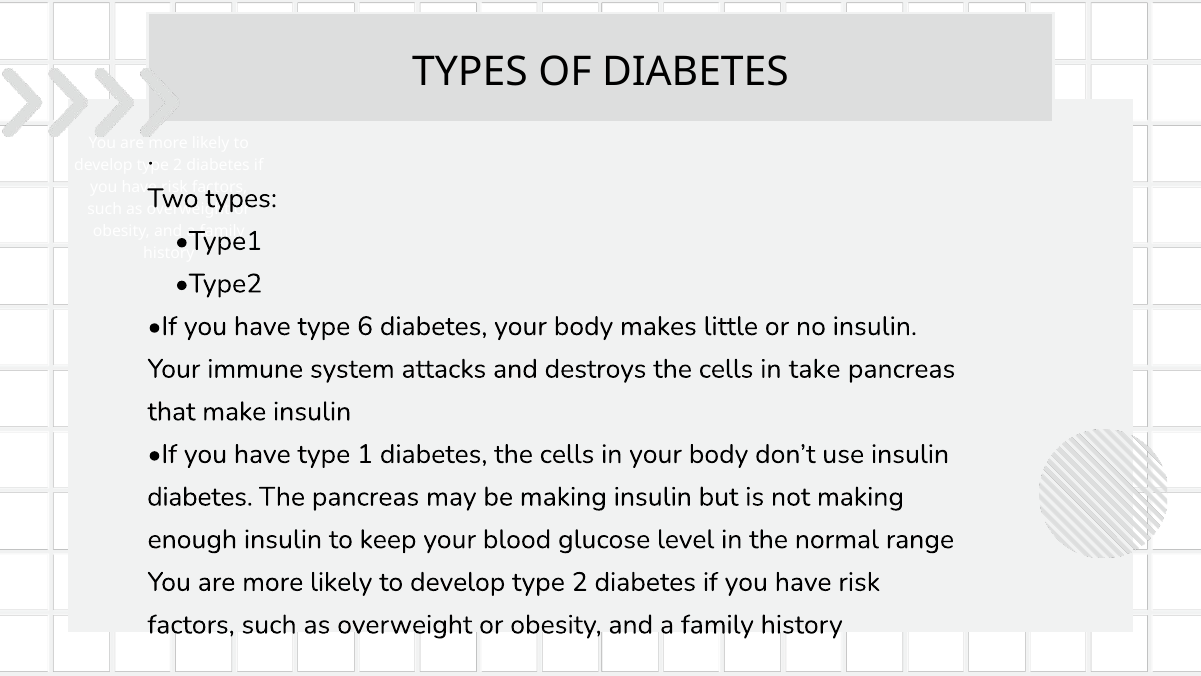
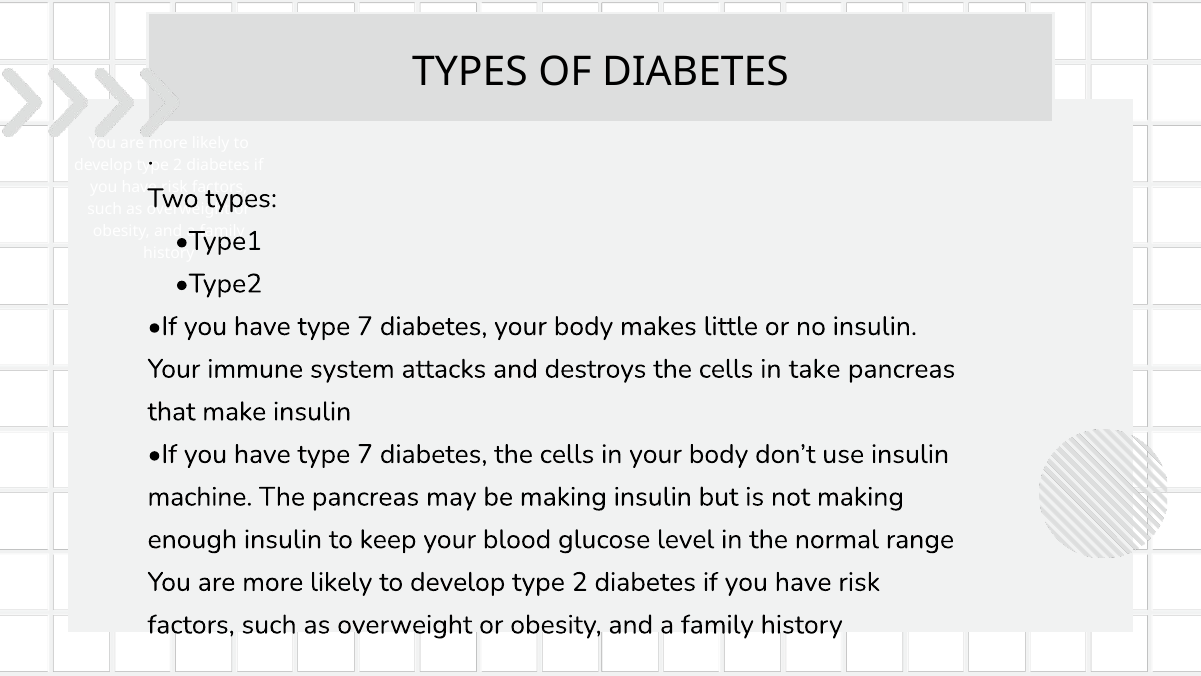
6: 6 -> 7 (365, 326)
1: 1 -> 7 (365, 454)
diabetes: diabetes -> machine (200, 496)
